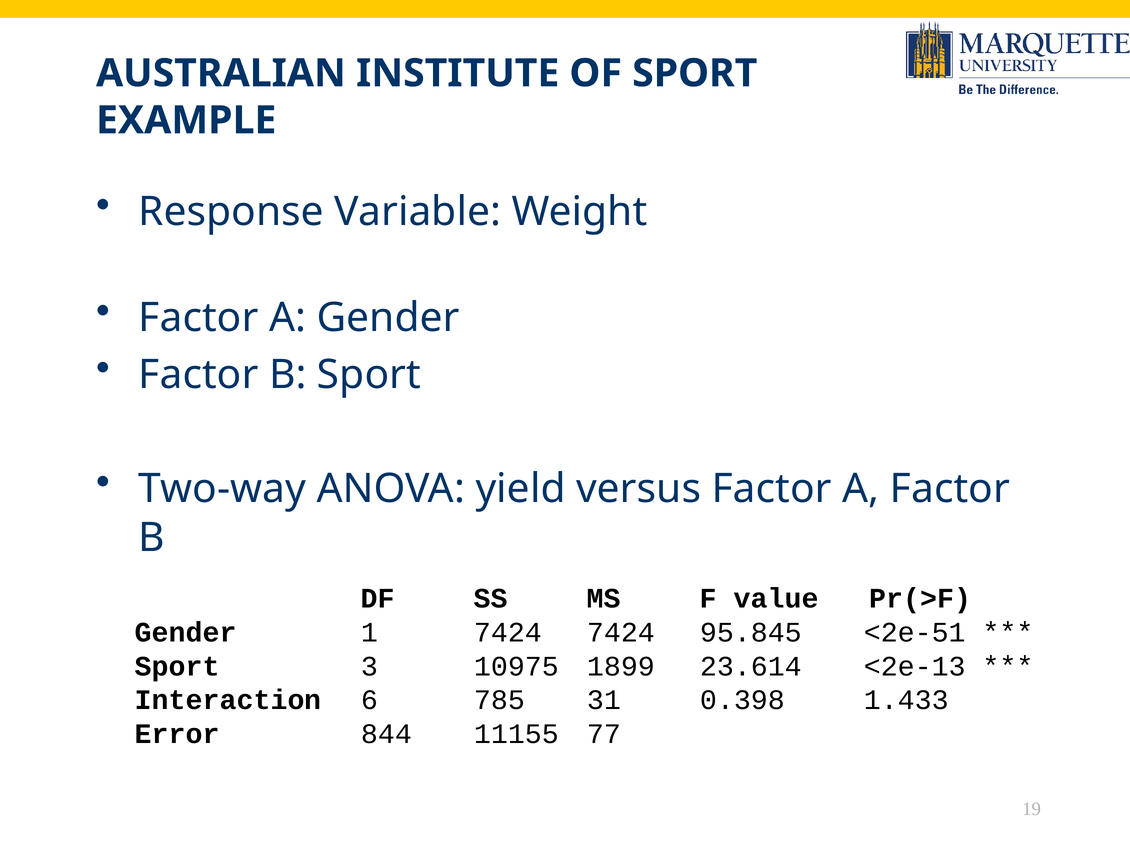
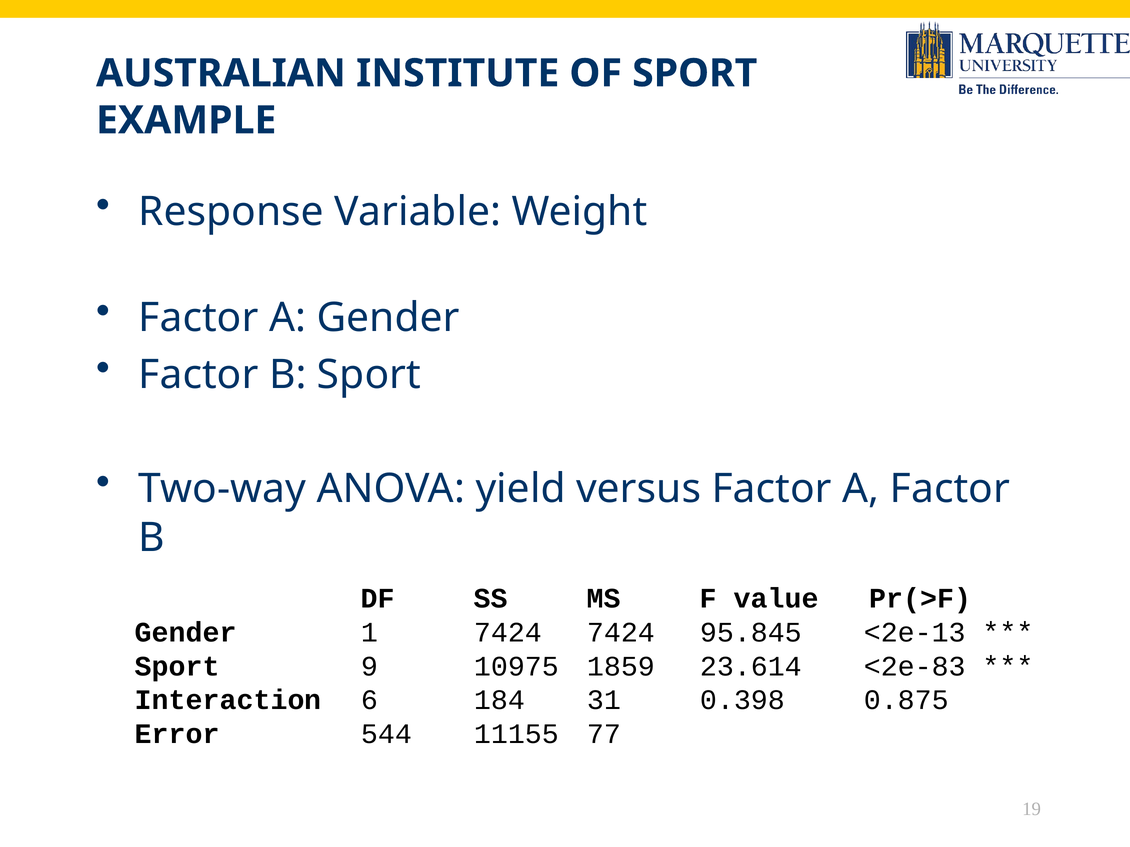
<2e-51: <2e-51 -> <2e-13 (915, 633)
3: 3 -> 9 (369, 667)
1899: 1899 -> 1859 (621, 667)
<2e-13: <2e-13 -> <2e-83 (915, 667)
785: 785 -> 184 (499, 701)
1.433: 1.433 -> 0.875 (906, 701)
844: 844 -> 544 (386, 734)
